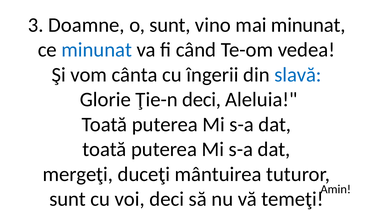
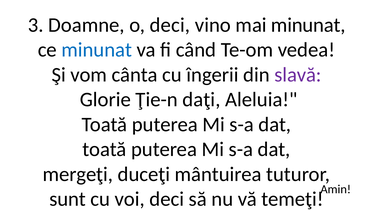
o sunt: sunt -> deci (170, 25)
slavă colour: blue -> purple (298, 75)
Ţie-n deci: deci -> daţi (201, 100)
